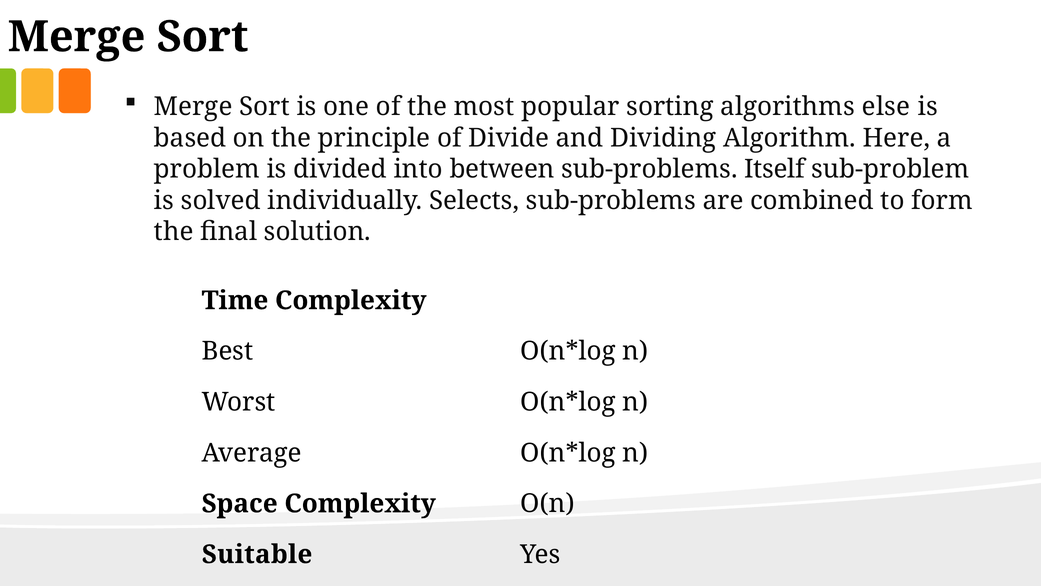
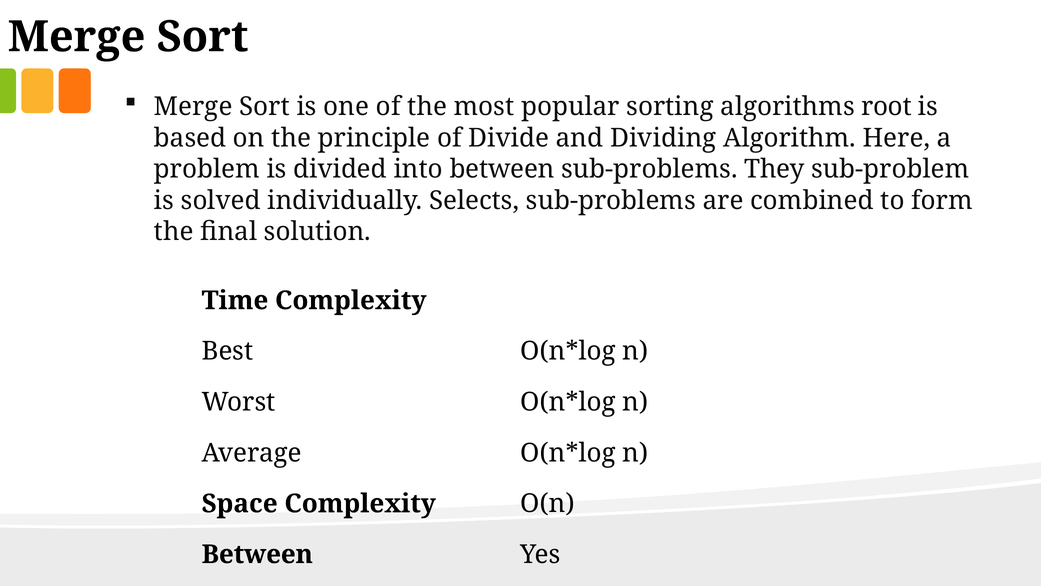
else: else -> root (886, 107)
Itself: Itself -> They (775, 169)
Suitable: Suitable -> Between (257, 554)
